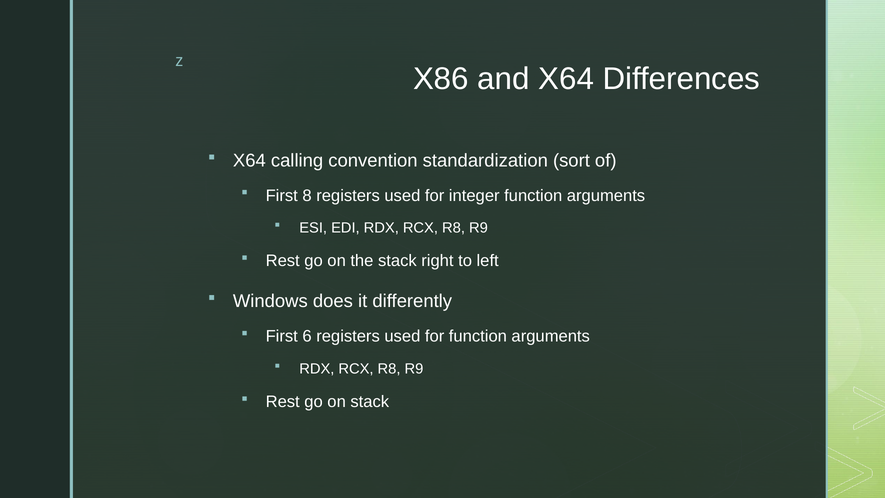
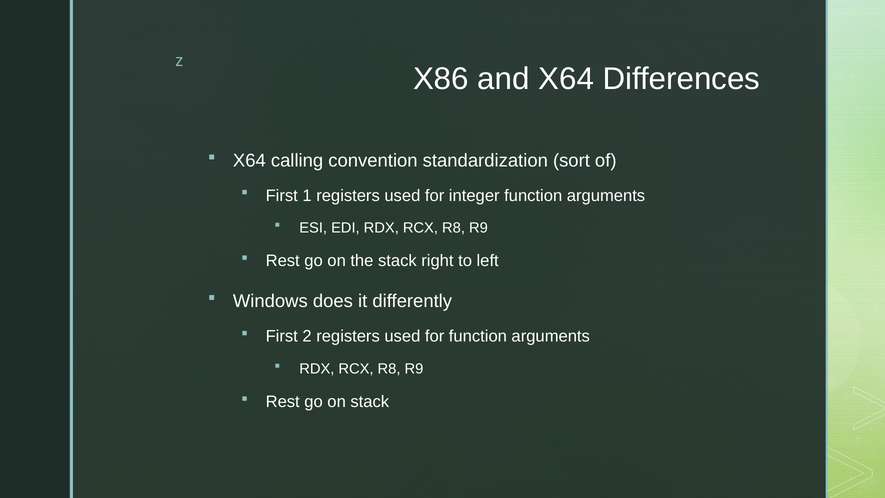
8: 8 -> 1 (307, 195)
6: 6 -> 2 (307, 336)
